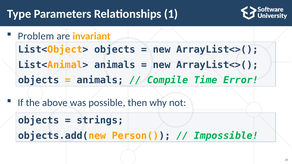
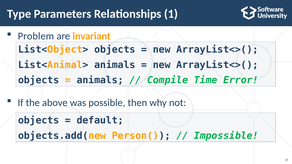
strings: strings -> default (100, 120)
